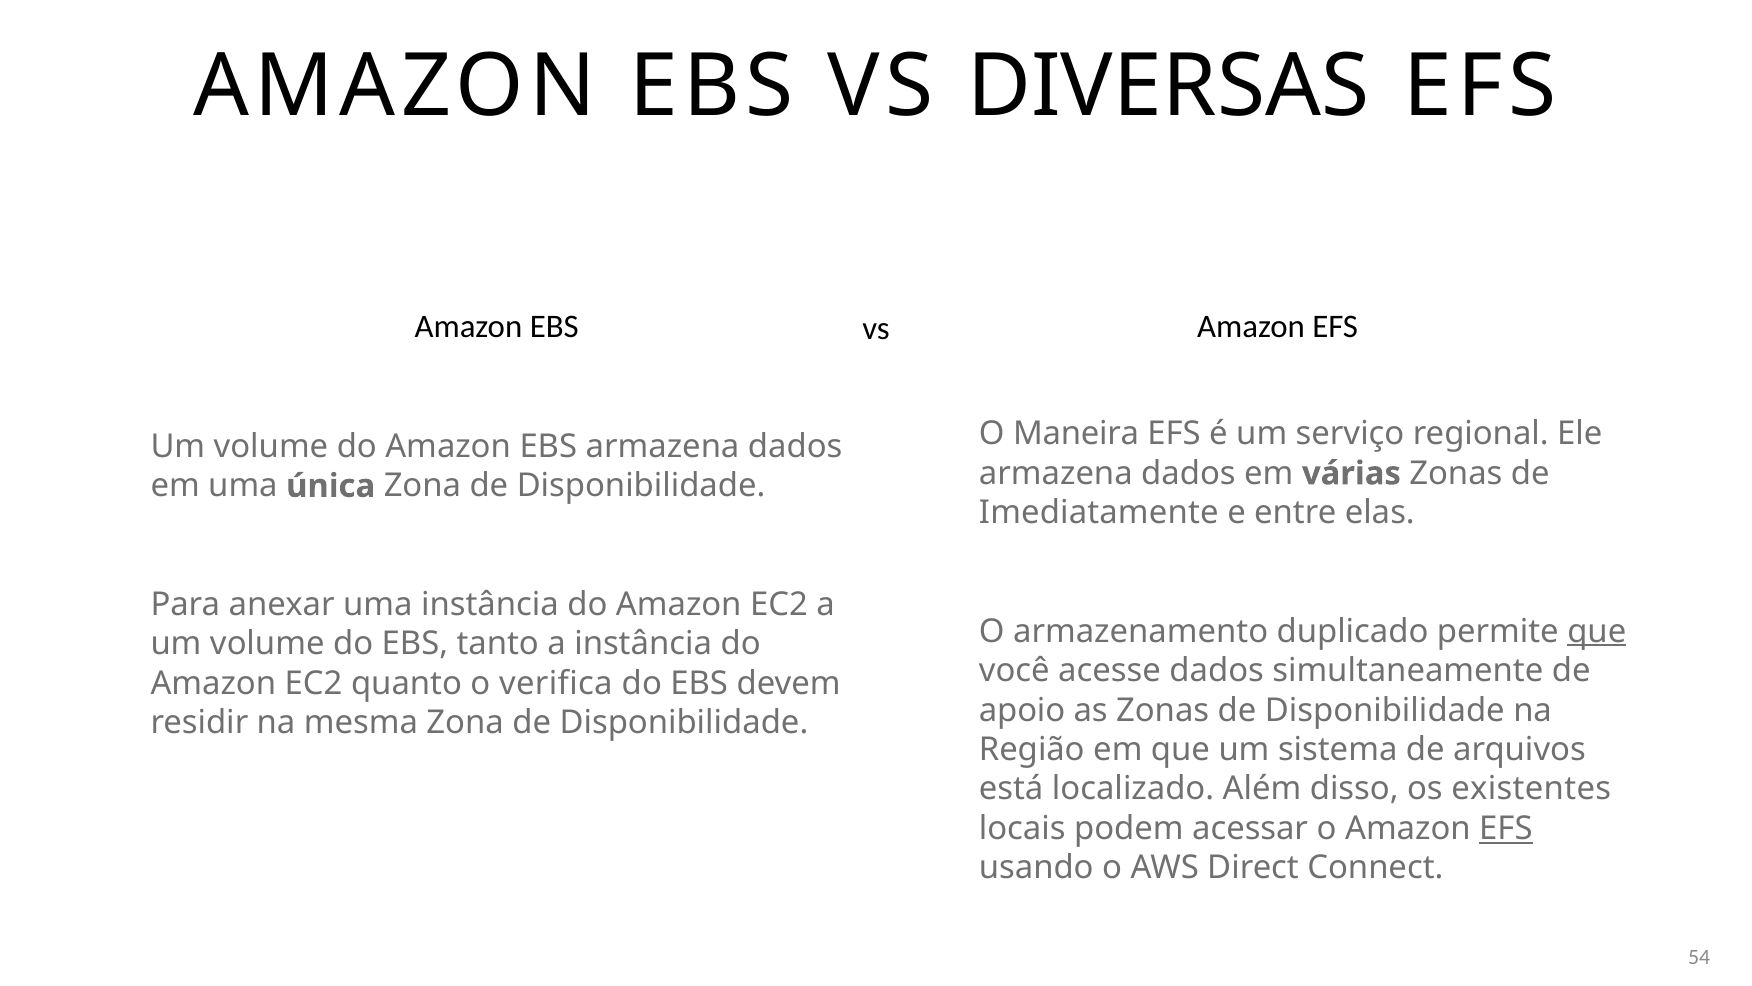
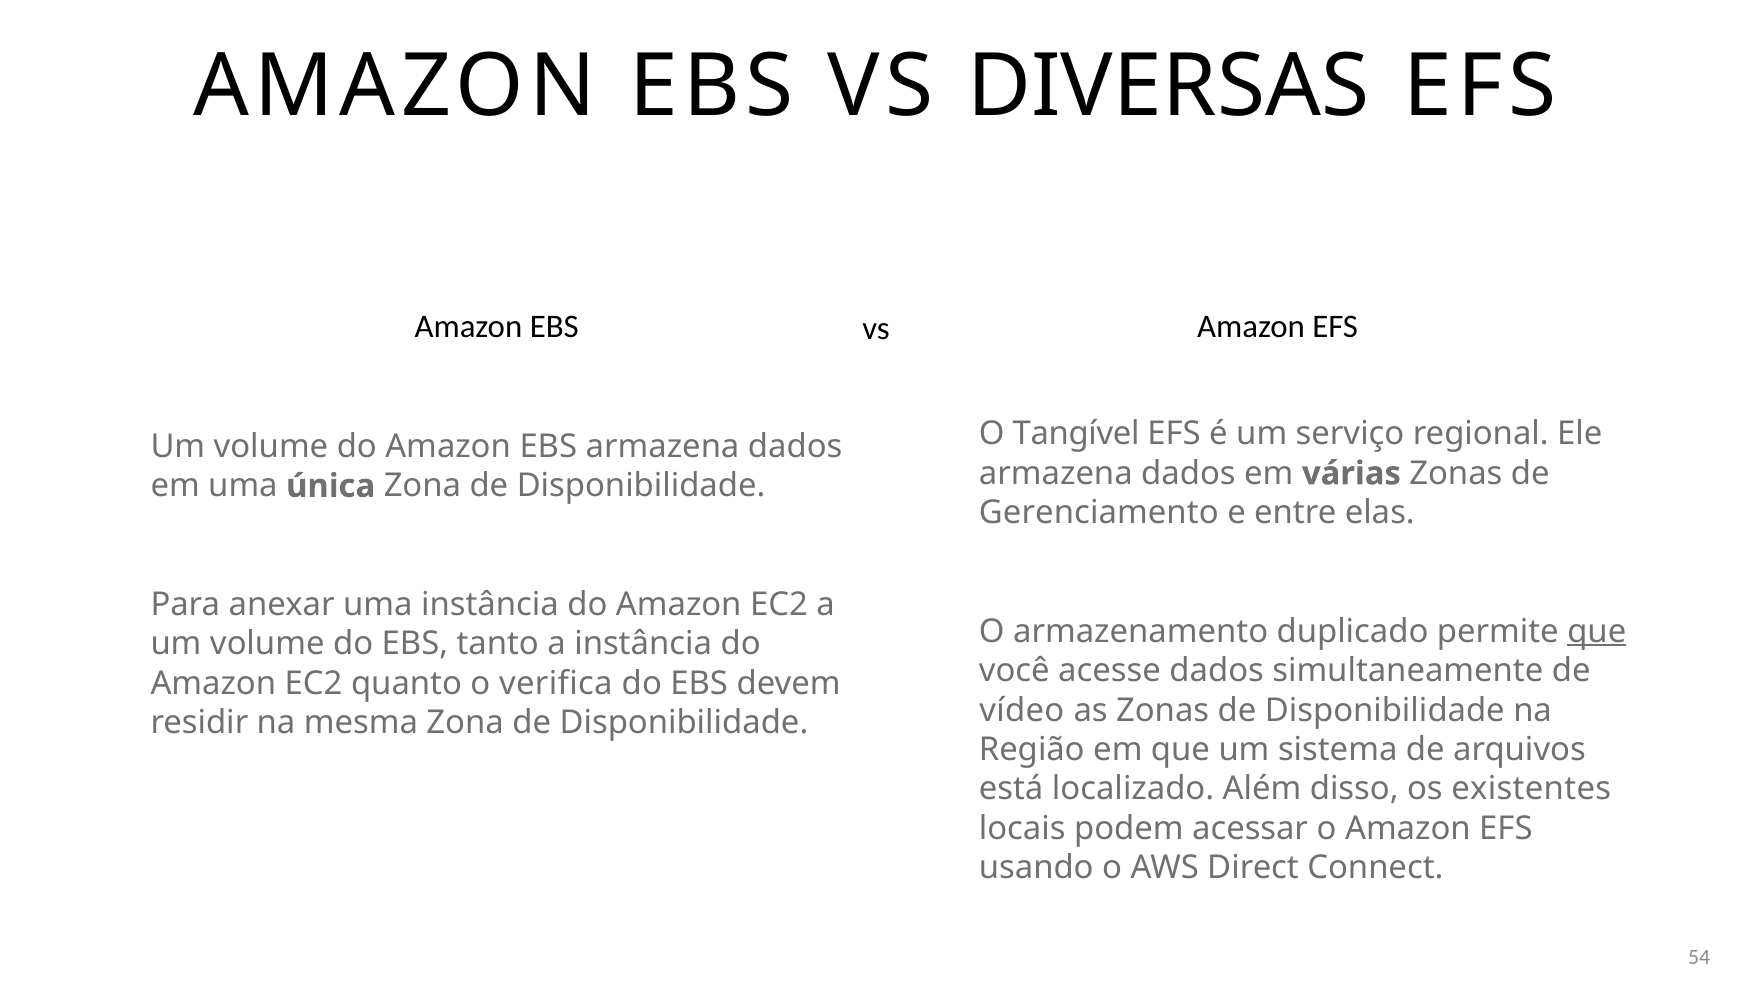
Maneira: Maneira -> Tangível (1076, 434)
Imediatamente: Imediatamente -> Gerenciamento (1099, 513)
apoio: apoio -> vídeo (1022, 710)
EFS underline: present -> none (1506, 828)
